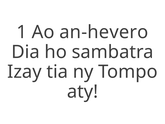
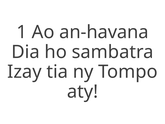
an-hevero: an-hevero -> an-havana (104, 32)
